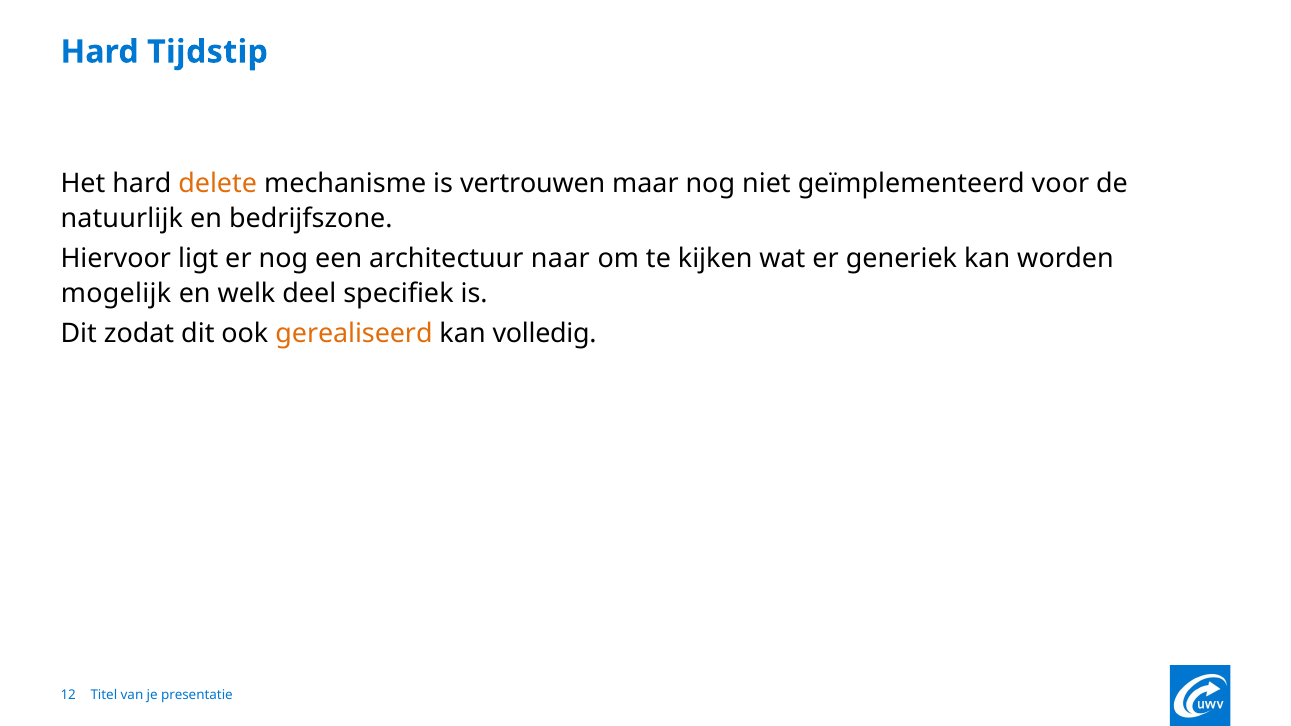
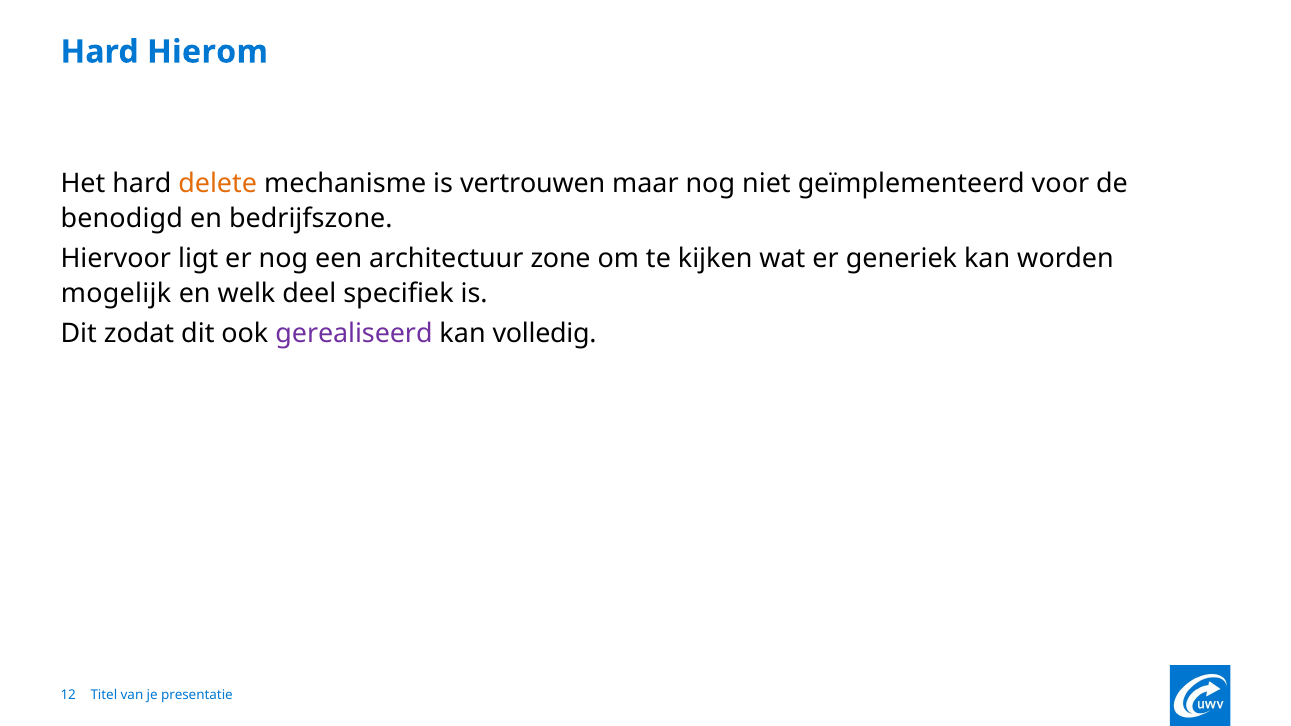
Tijdstip: Tijdstip -> Hierom (208, 52)
natuurlijk: natuurlijk -> benodigd (122, 219)
naar: naar -> zone (561, 258)
gerealiseerd colour: orange -> purple (354, 333)
